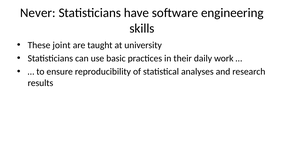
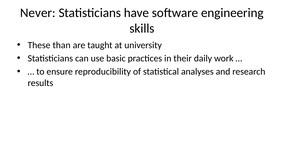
joint: joint -> than (62, 45)
